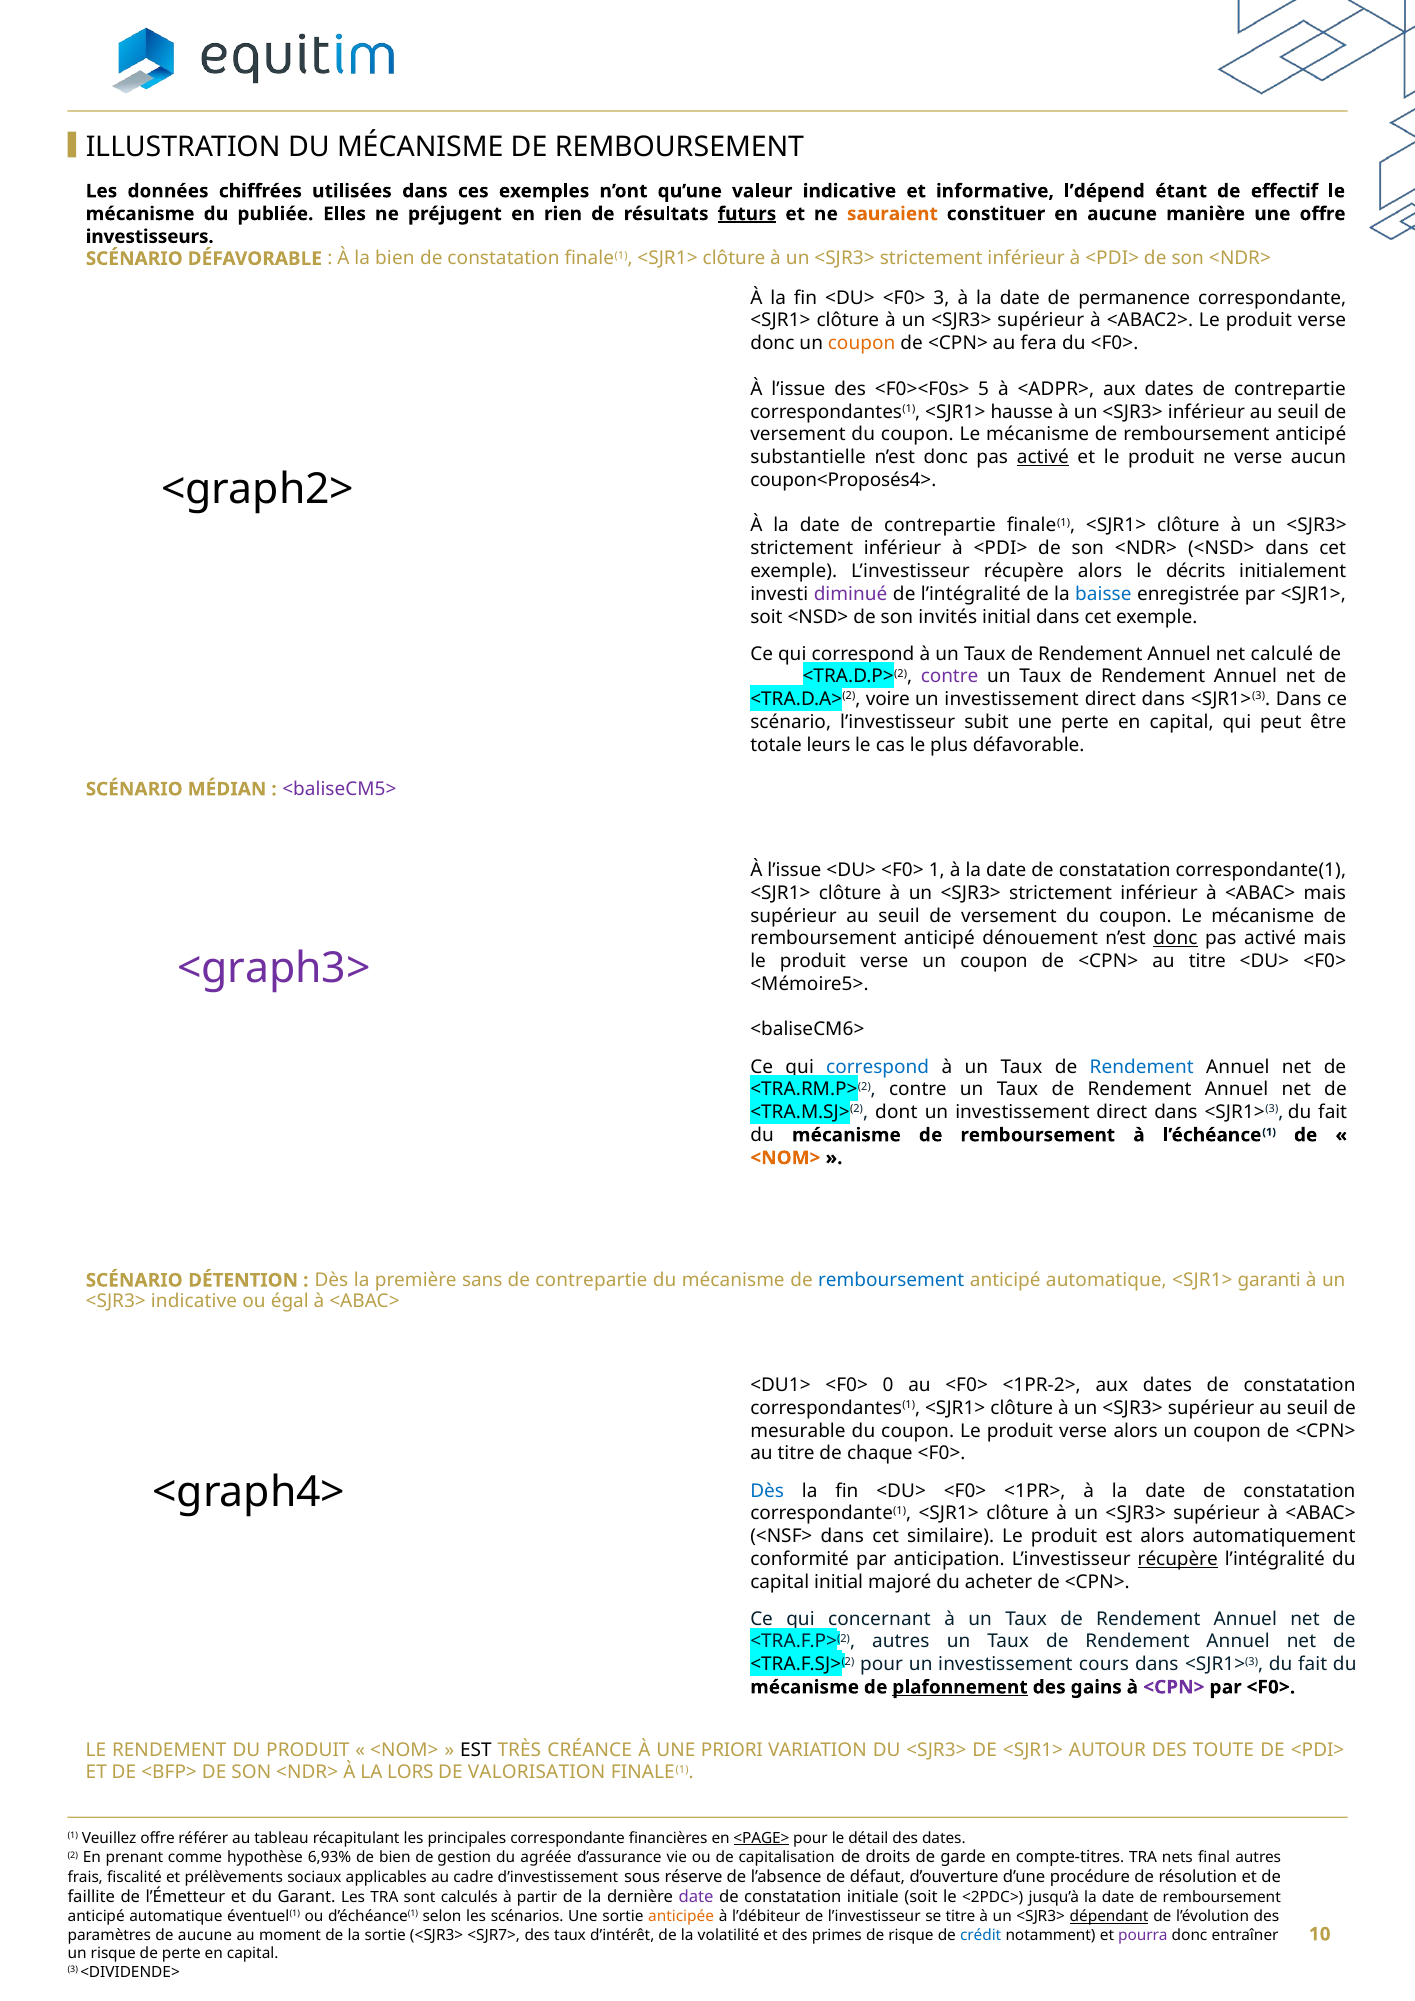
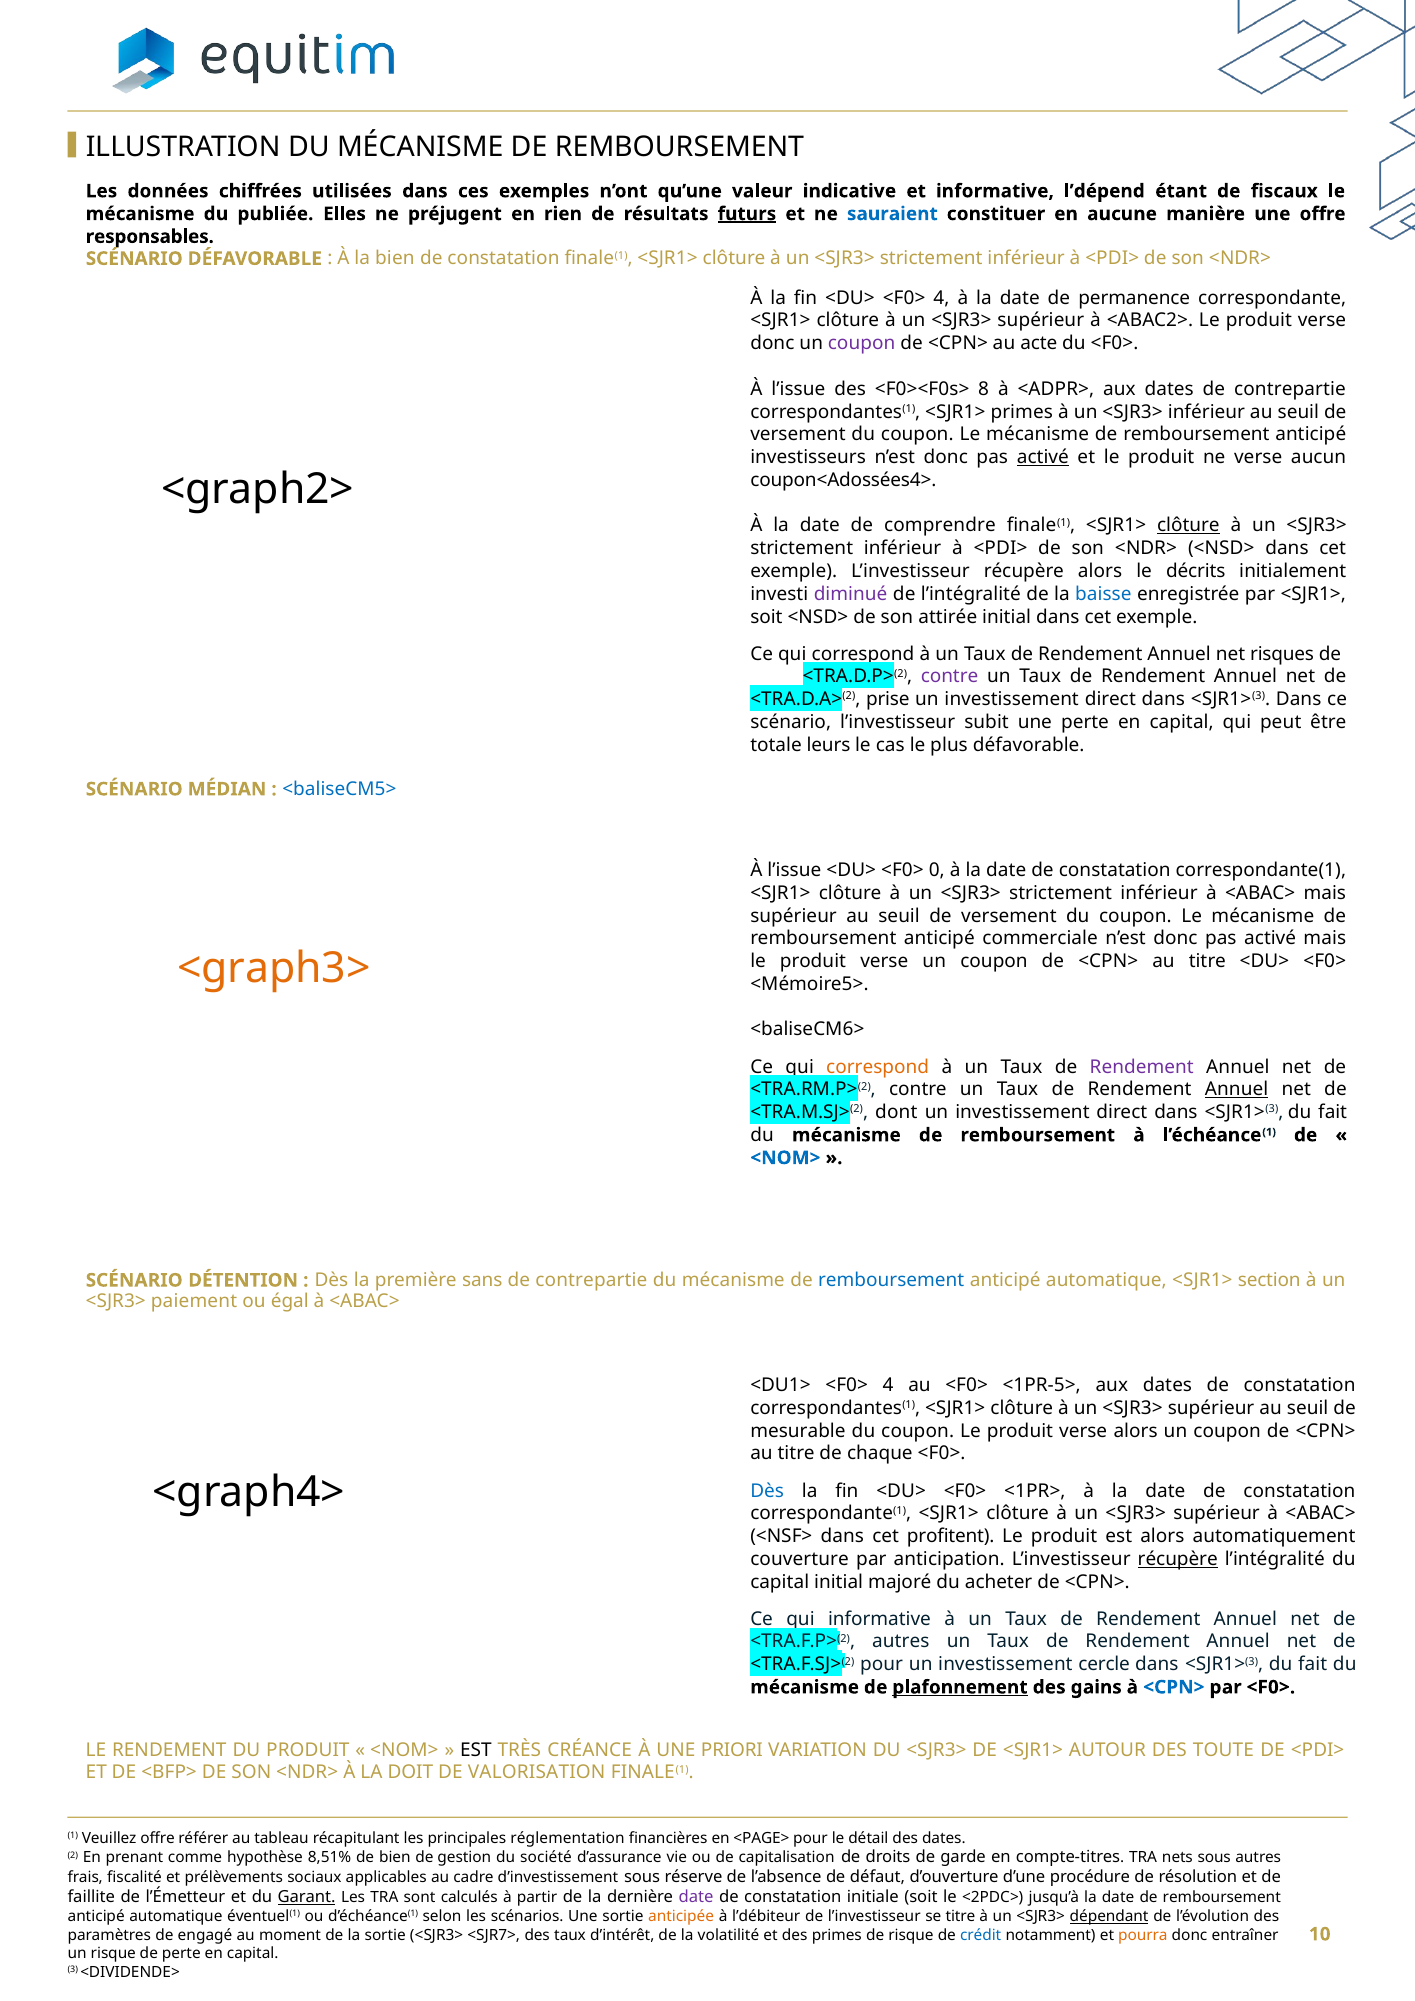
effectif: effectif -> fiscaux (1284, 191)
sauraient colour: orange -> blue (892, 214)
investisseurs: investisseurs -> responsables (150, 237)
<DU> <F0> 3: 3 -> 4 (941, 298)
coupon colour: orange -> purple (862, 344)
fera: fera -> acte (1039, 344)
5: 5 -> 8 (984, 389)
<SJR1> hausse: hausse -> primes (1022, 412)
substantielle: substantielle -> investisseurs (808, 457)
coupon<Proposés4>: coupon<Proposés4> -> coupon<Adossées4> (843, 480)
date de contrepartie: contrepartie -> comprendre (940, 526)
clôture underline: none -> present (1188, 526)
invités: invités -> attirée (948, 617)
calculé: calculé -> risques (1282, 654)
voire: voire -> prise (888, 699)
<baliseCM5> colour: purple -> blue (339, 789)
<F0> 1: 1 -> 0 (937, 870)
dénouement: dénouement -> commerciale (1040, 939)
donc underline: present -> none (1175, 939)
<graph3> colour: purple -> orange (274, 969)
correspond colour: blue -> orange (878, 1067)
Rendement colour: blue -> purple (1142, 1067)
Annuel underline: none -> present (1237, 1090)
<NOM> colour: orange -> blue (785, 1158)
garanti: garanti -> section (1269, 1280)
<SJR3> indicative: indicative -> paiement (194, 1301)
<DU1> <F0> 0: 0 -> 4 (888, 1386)
<1PR-2>: <1PR-2> -> <1PR-5> (1042, 1386)
similaire: similaire -> profitent (951, 1536)
conformité: conformité -> couverture (800, 1559)
concernant: concernant -> informative (879, 1619)
cours: cours -> cercle (1104, 1665)
<CPN> colour: purple -> blue (1174, 1687)
LORS: LORS -> DOIT (410, 1773)
principales correspondante: correspondante -> réglementation (568, 1838)
<PAGE> underline: present -> none (761, 1838)
6,93%: 6,93% -> 8,51% (330, 1858)
agréée: agréée -> société (546, 1858)
nets final: final -> sous (1214, 1858)
Garant underline: none -> present (307, 1898)
de aucune: aucune -> engagé (205, 1935)
pourra colour: purple -> orange (1143, 1935)
